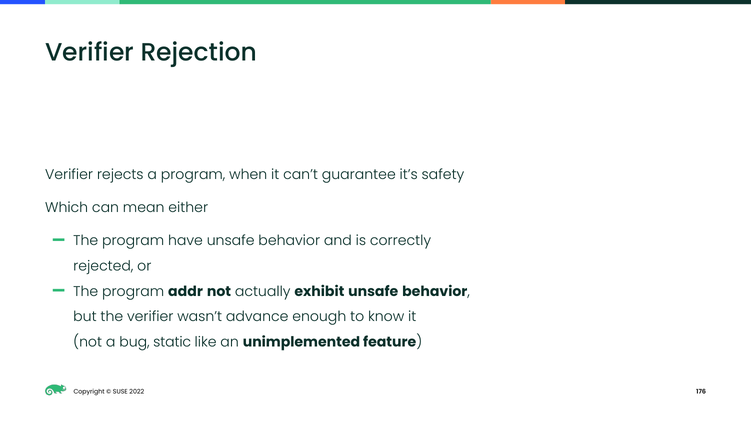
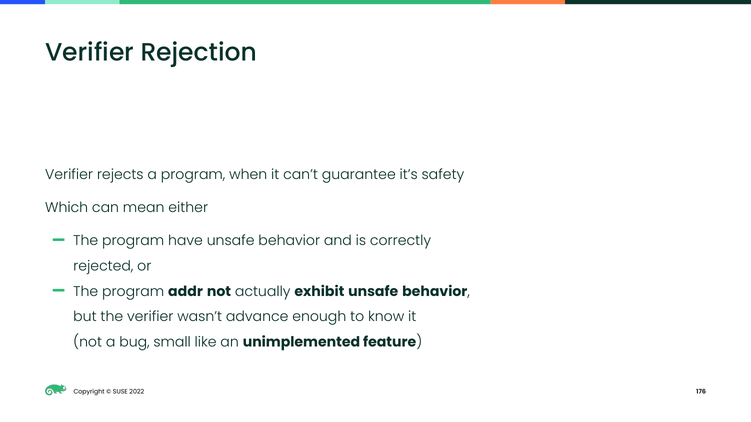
static: static -> small (172, 342)
